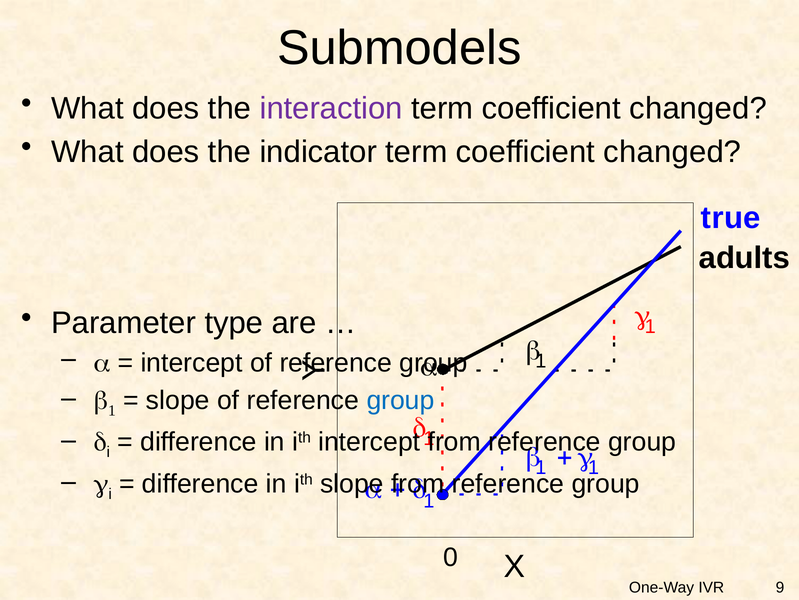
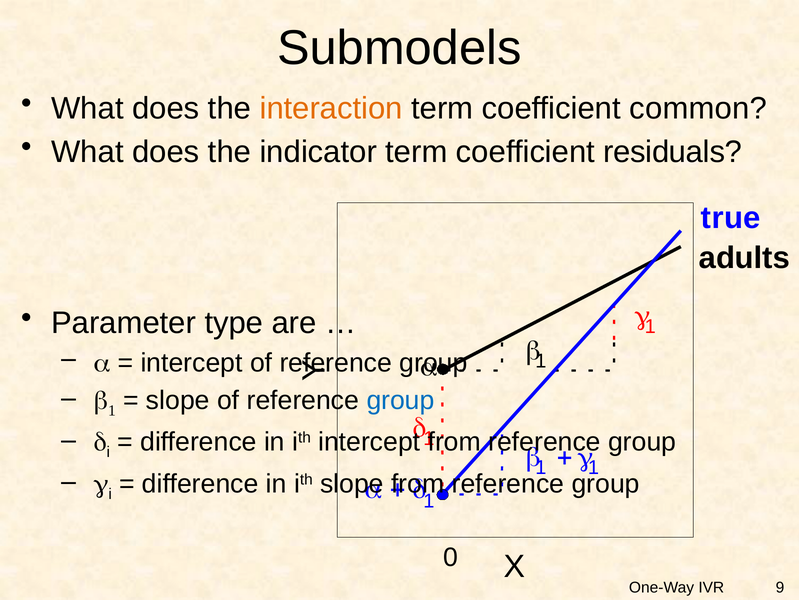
interaction colour: purple -> orange (331, 108)
changed: changed -> common (698, 108)
indicator term coefficient changed: changed -> residuals (673, 152)
